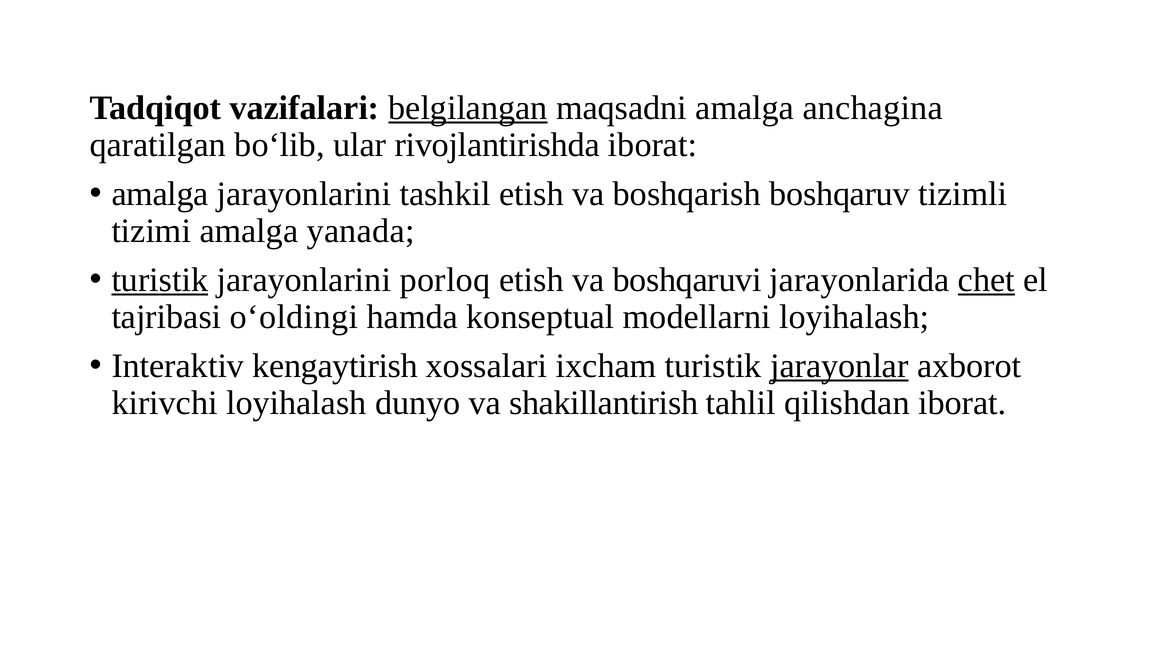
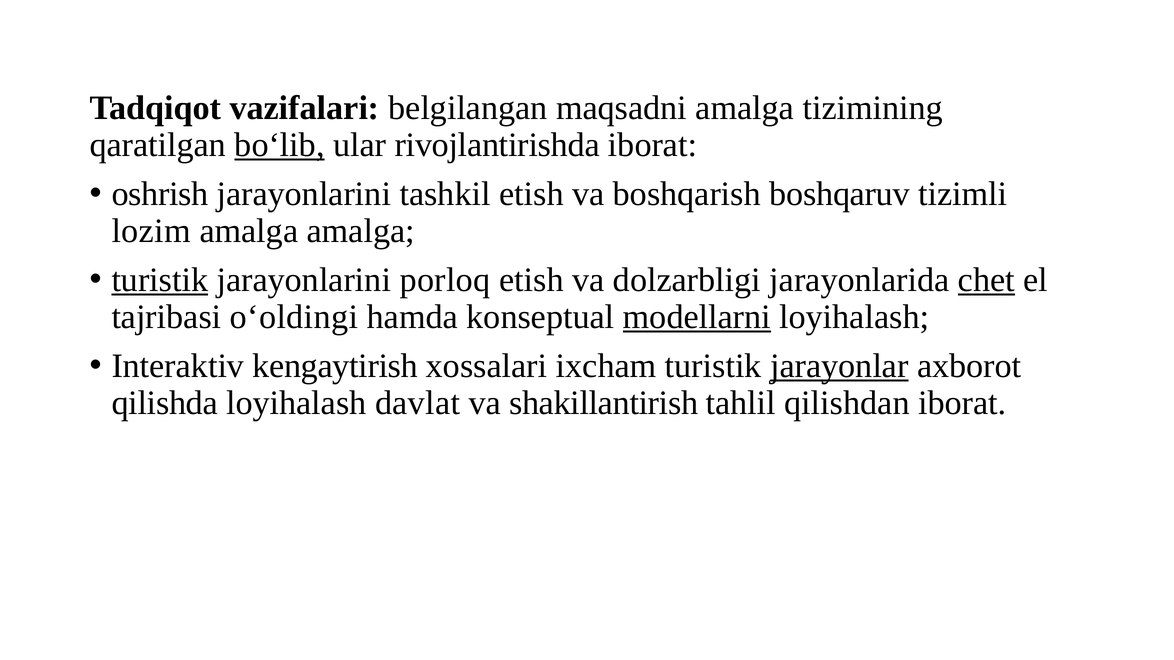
belgilangan underline: present -> none (468, 108)
anchagina: anchagina -> tizimining (873, 108)
bo‘lib underline: none -> present (279, 145)
amalga: amalga -> oshrish (160, 194)
tizimi: tizimi -> lozim (151, 231)
amalga yanada: yanada -> amalga (361, 231)
boshqaruvi: boshqaruvi -> dolzarbligi (687, 280)
modellarni underline: none -> present (697, 317)
kirivchi: kirivchi -> qilishda (165, 403)
dunyo: dunyo -> davlat (418, 403)
